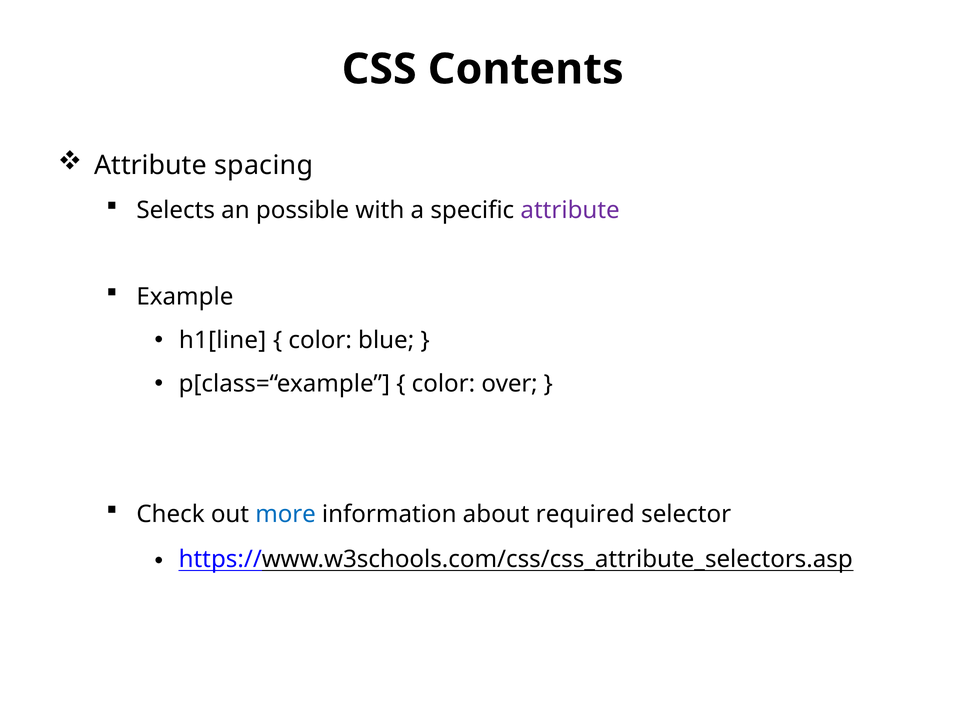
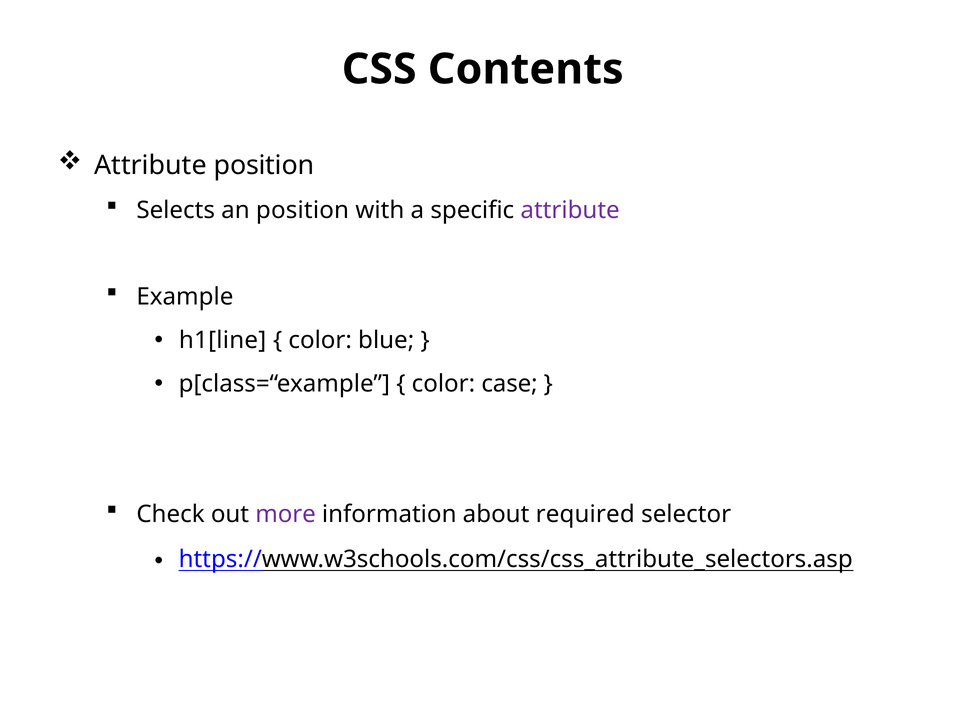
Attribute spacing: spacing -> position (264, 165)
an possible: possible -> position (303, 210)
over: over -> case (510, 384)
more colour: blue -> purple (286, 515)
